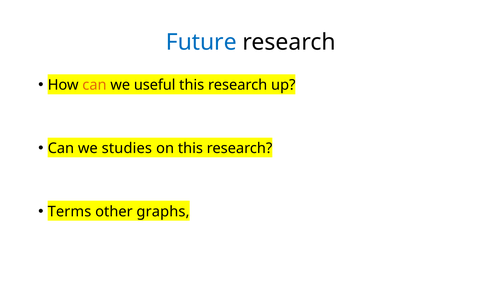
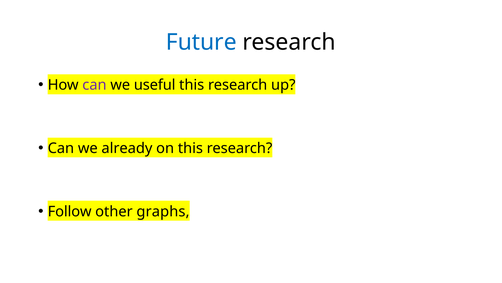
can colour: orange -> purple (94, 85)
studies: studies -> already (127, 148)
Terms: Terms -> Follow (70, 211)
